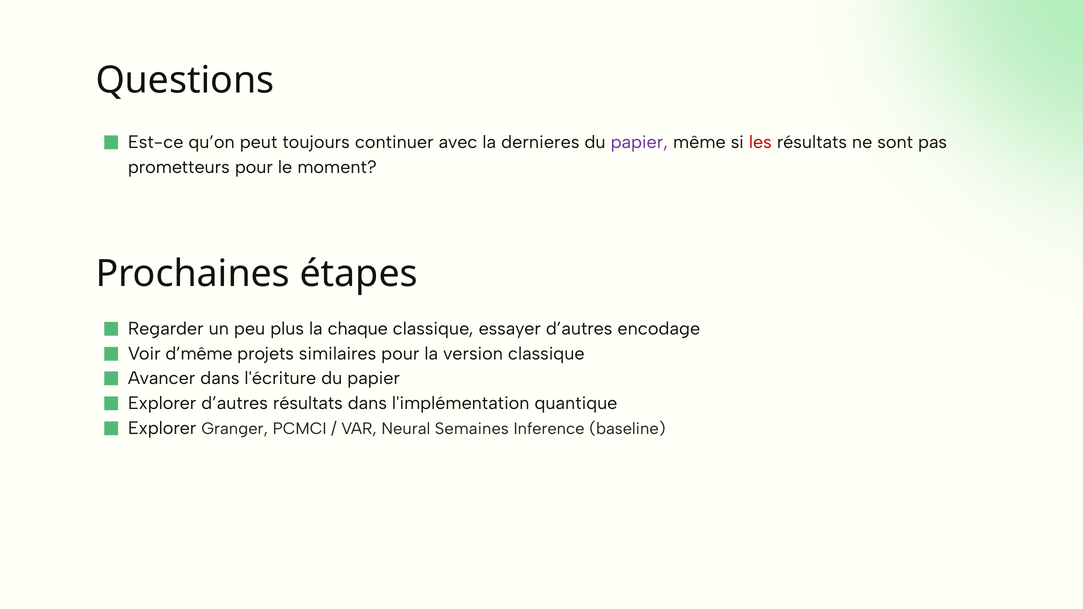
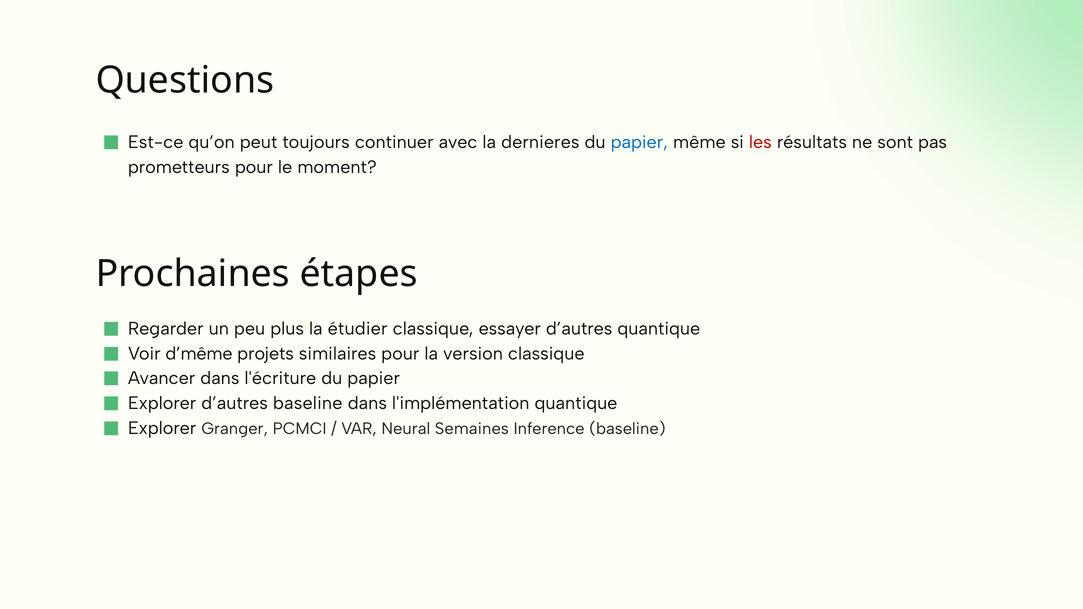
papier colour: purple -> blue (639, 142)
chaque: chaque -> étudier (358, 329)
d’autres encodage: encodage -> quantique (659, 329)
d’autres résultats: résultats -> baseline (308, 403)
